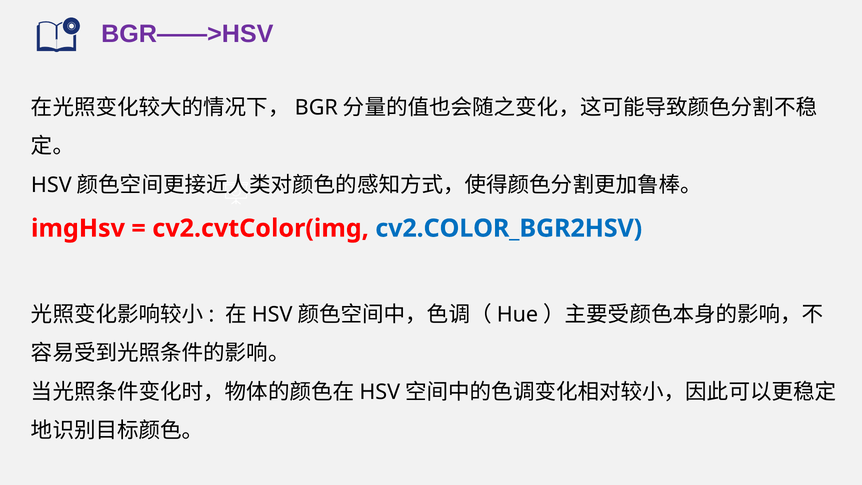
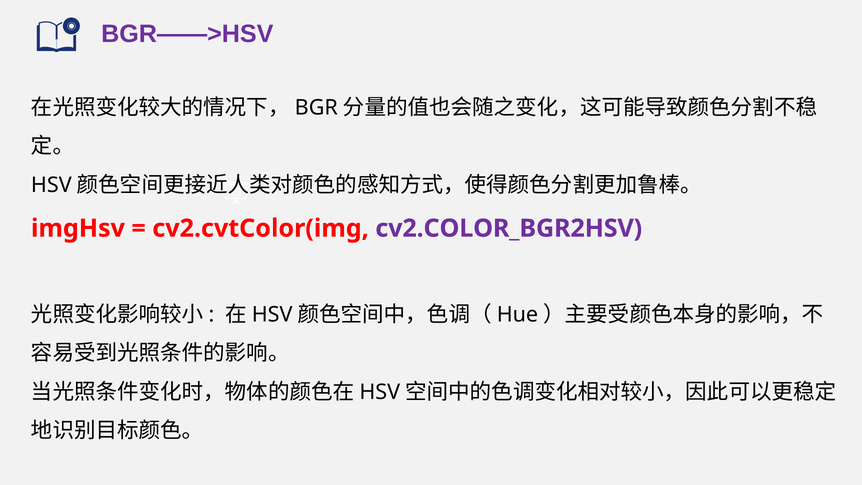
cv2.COLOR_BGR2HSV colour: blue -> purple (509, 228)
